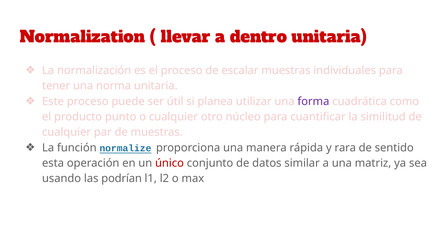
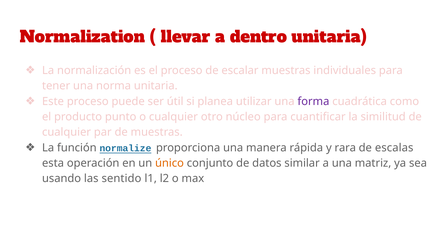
sentido: sentido -> escalas (394, 147)
único colour: red -> orange (169, 163)
podrían: podrían -> sentido (121, 178)
